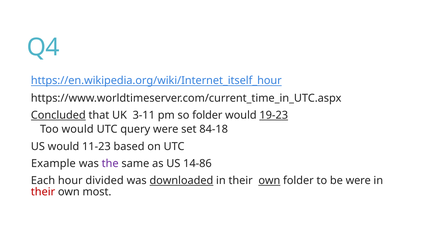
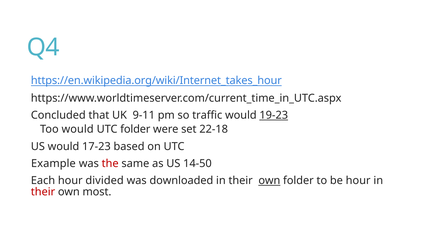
https://en.wikipedia.org/wiki/Internet_itself_hour: https://en.wikipedia.org/wiki/Internet_itself_hour -> https://en.wikipedia.org/wiki/Internet_takes_hour (156, 80)
Concluded underline: present -> none (58, 115)
3-11: 3-11 -> 9-11 (144, 115)
so folder: folder -> traffic (207, 115)
UTC query: query -> folder (135, 129)
84-18: 84-18 -> 22-18 (214, 129)
11-23: 11-23 -> 17-23 (96, 146)
the colour: purple -> red (110, 163)
14-86: 14-86 -> 14-50 (197, 163)
downloaded underline: present -> none (181, 180)
be were: were -> hour (358, 180)
